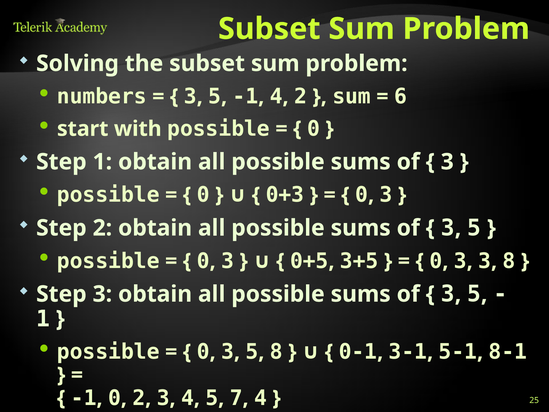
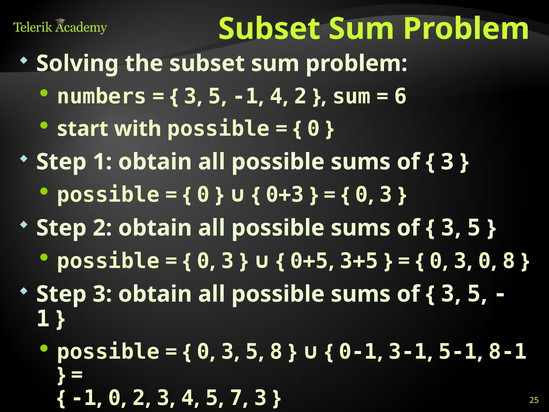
3: 3 -> 0 (485, 261)
4: 4 -> 3 (260, 398)
